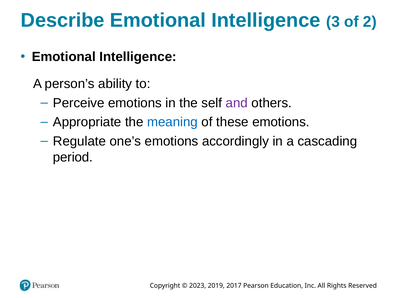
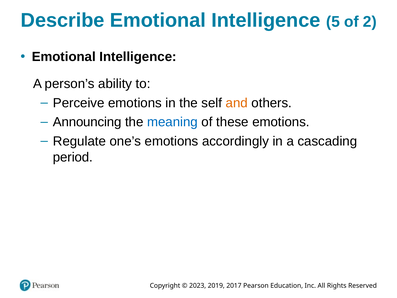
3: 3 -> 5 (333, 22)
and colour: purple -> orange (237, 103)
Appropriate: Appropriate -> Announcing (87, 122)
